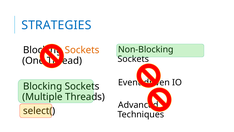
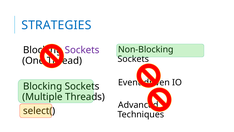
Sockets colour: orange -> purple (82, 50)
